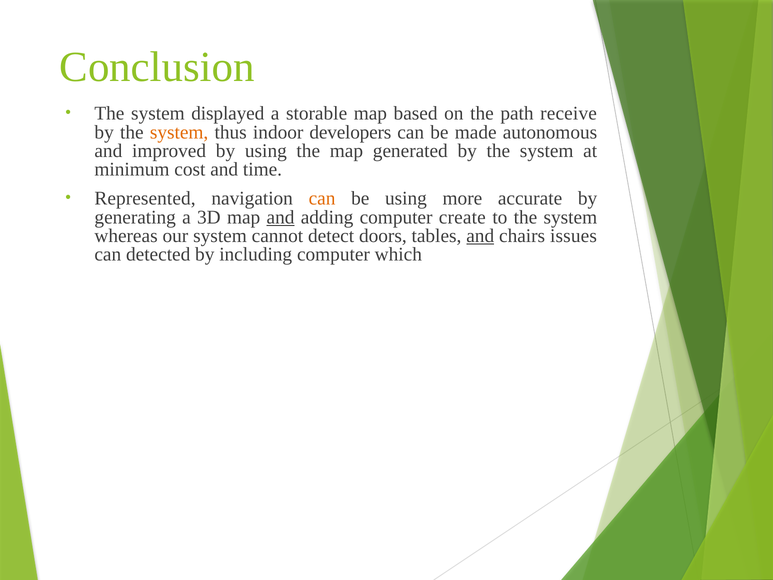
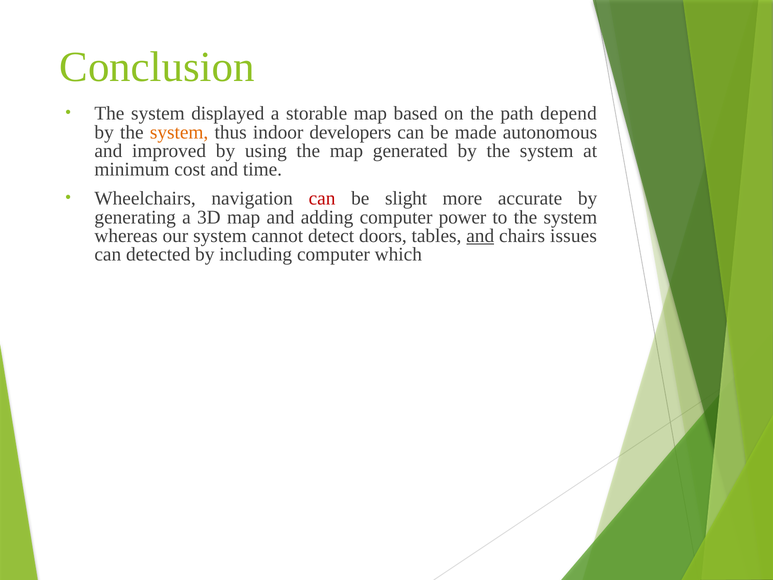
receive: receive -> depend (569, 114)
Represented: Represented -> Wheelchairs (145, 199)
can colour: orange -> red (322, 199)
be using: using -> slight (406, 199)
and underline: present -> none (281, 217)
create: create -> power (462, 217)
